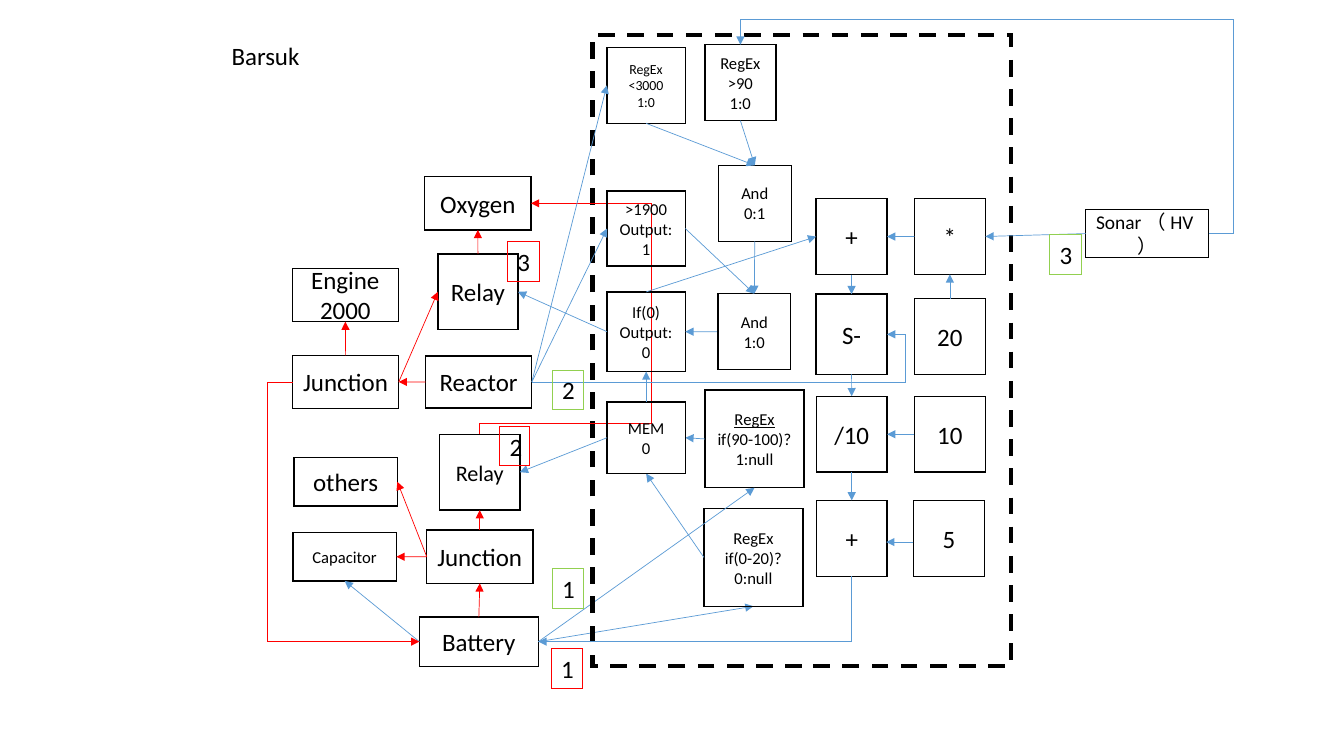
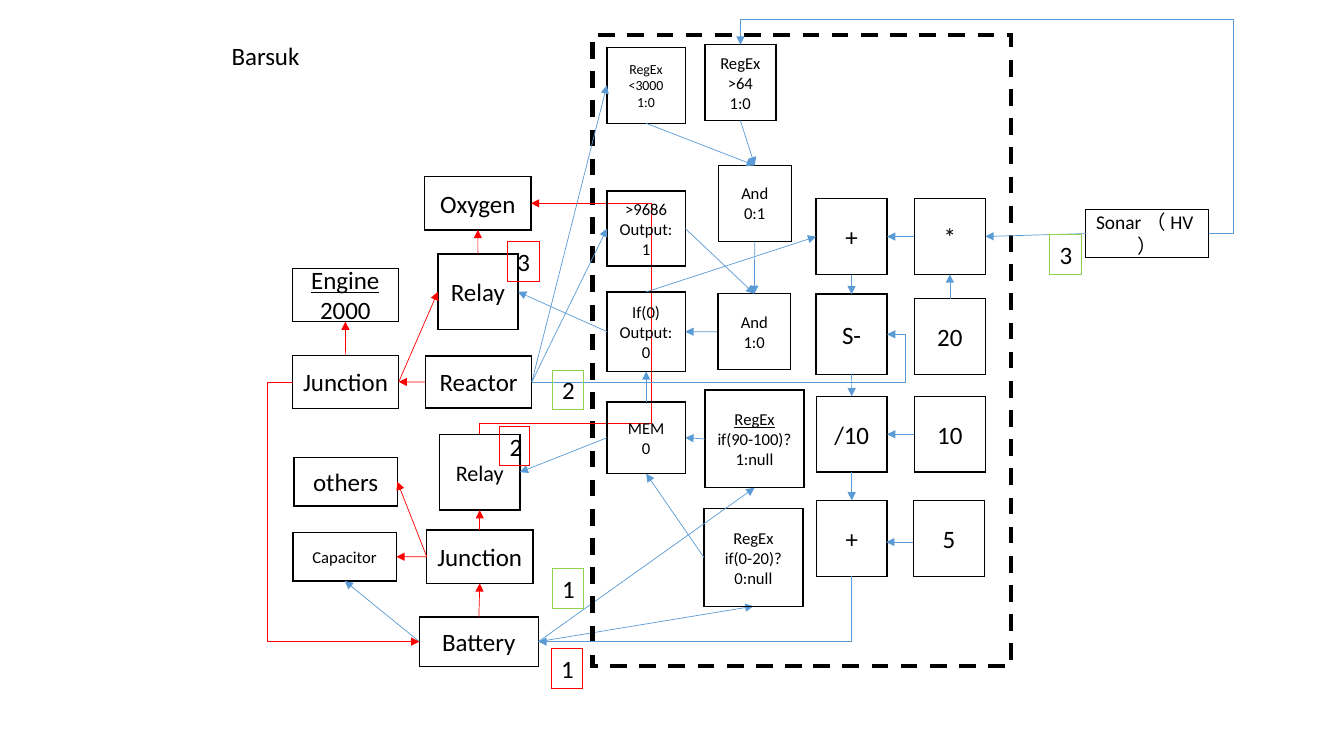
>90: >90 -> >64 (740, 84)
>1900: >1900 -> >9686 (646, 210)
Engine underline: none -> present (345, 282)
